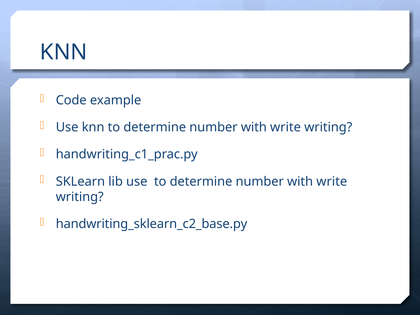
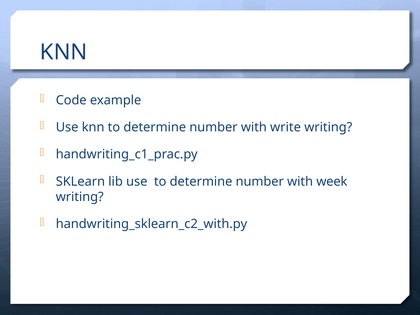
write: write -> week (332, 181)
handwriting_sklearn_c2_base.py: handwriting_sklearn_c2_base.py -> handwriting_sklearn_c2_with.py (151, 224)
